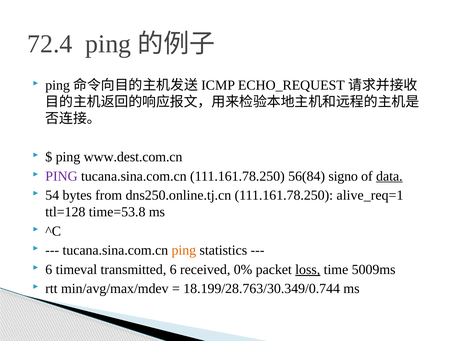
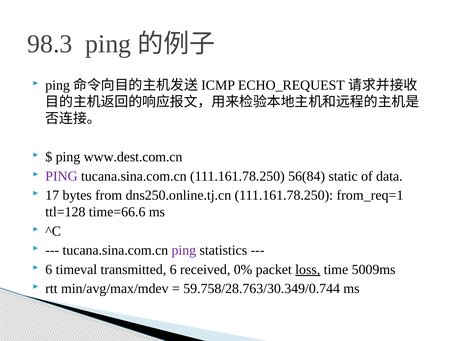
72.4: 72.4 -> 98.3 (50, 44)
signo: signo -> static (343, 176)
data underline: present -> none (389, 176)
54: 54 -> 17 (52, 195)
alive_req=1: alive_req=1 -> from_req=1 (370, 195)
time=53.8: time=53.8 -> time=66.6 (117, 212)
ping colour: orange -> purple (184, 250)
18.199/28.763/30.349/0.744: 18.199/28.763/30.349/0.744 -> 59.758/28.763/30.349/0.744 (262, 288)
